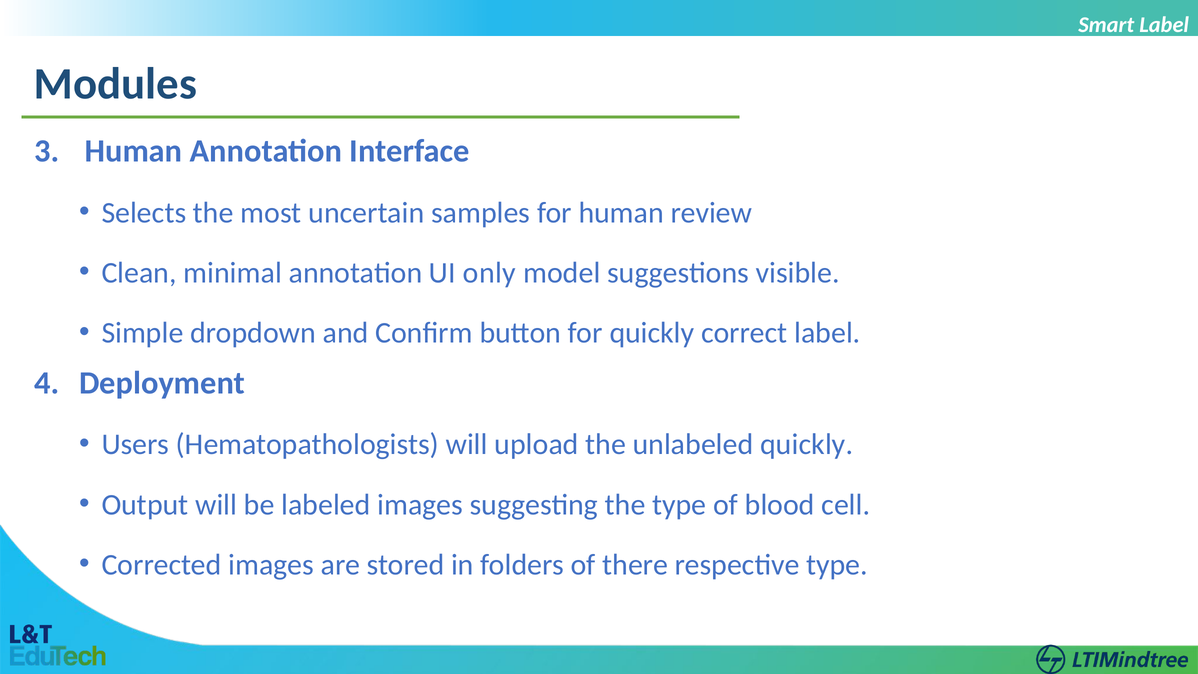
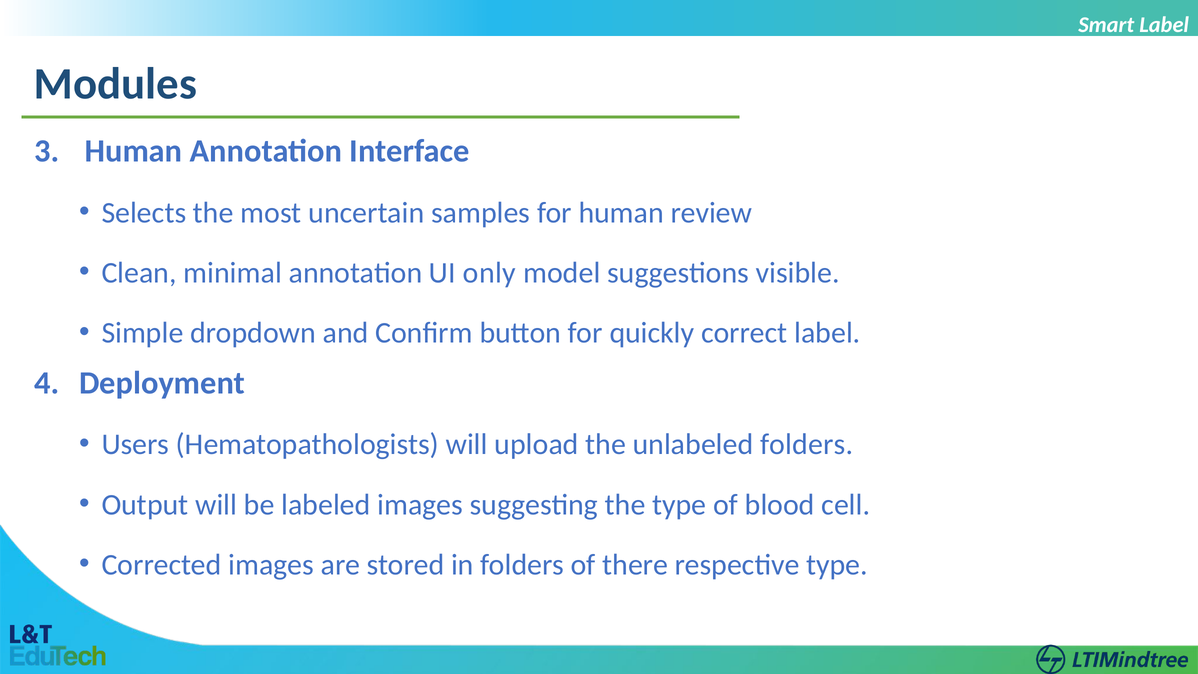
unlabeled quickly: quickly -> folders (807, 444)
